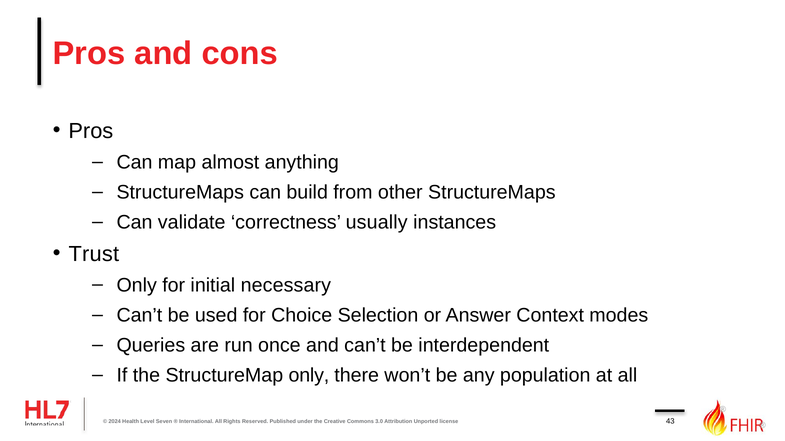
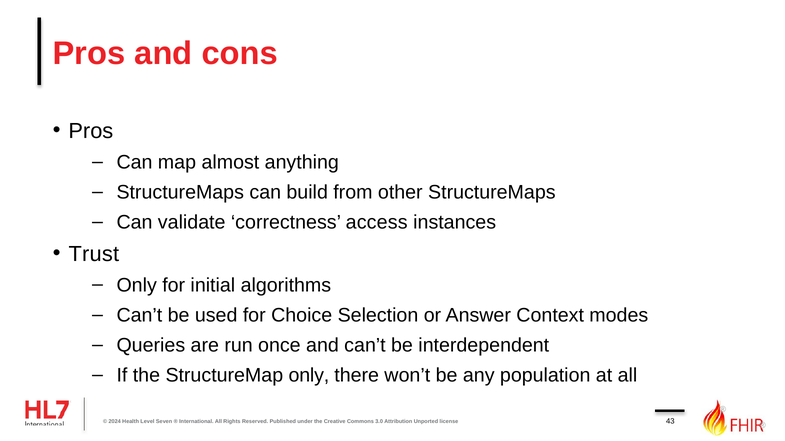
usually: usually -> access (377, 223)
necessary: necessary -> algorithms (286, 285)
